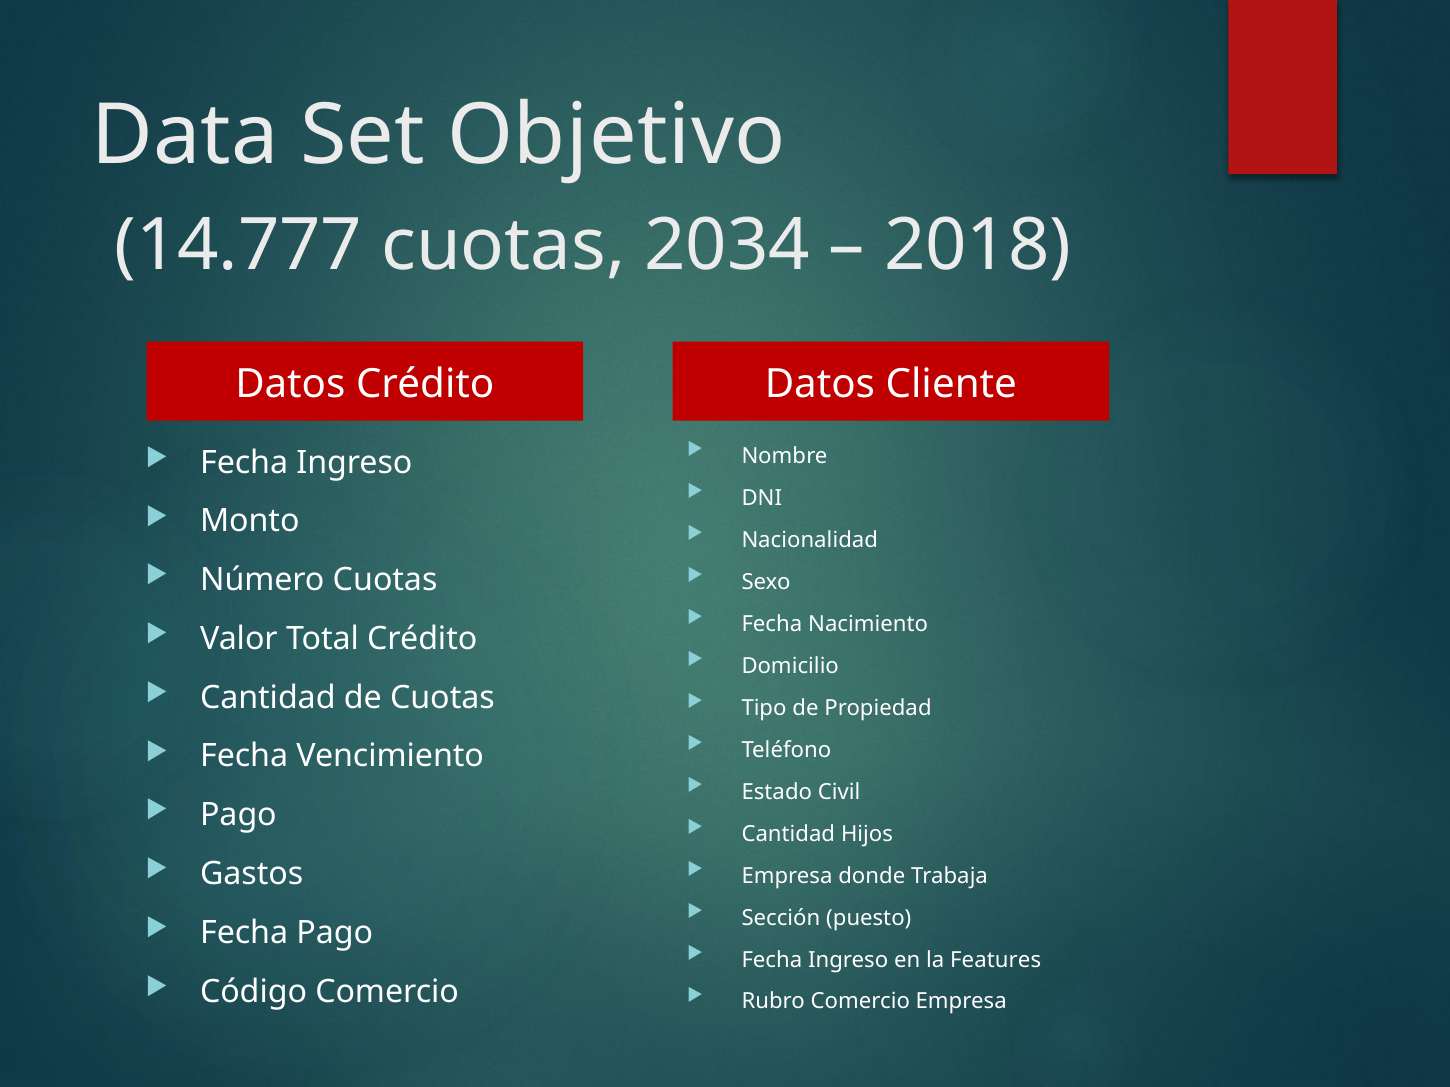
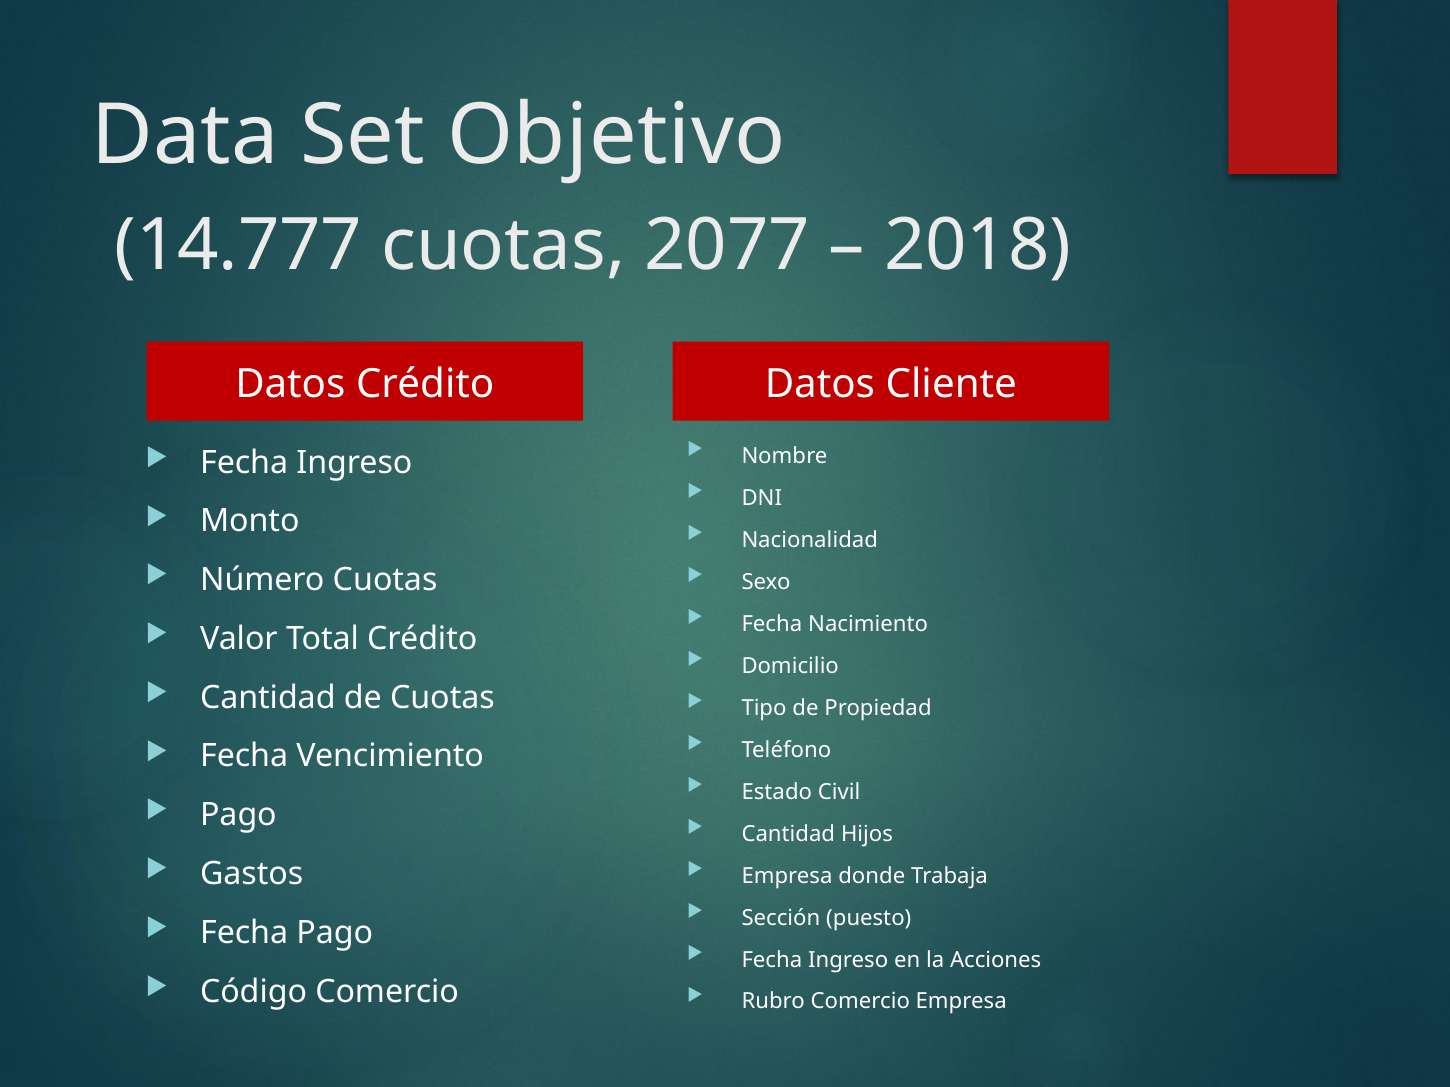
2034: 2034 -> 2077 (727, 245)
Features: Features -> Acciones (996, 960)
